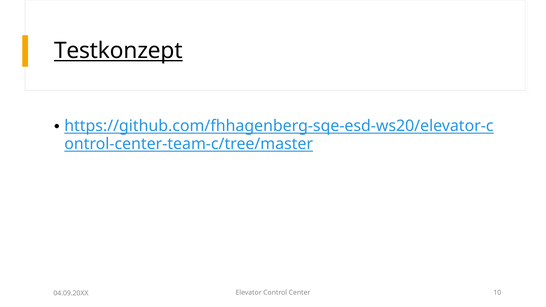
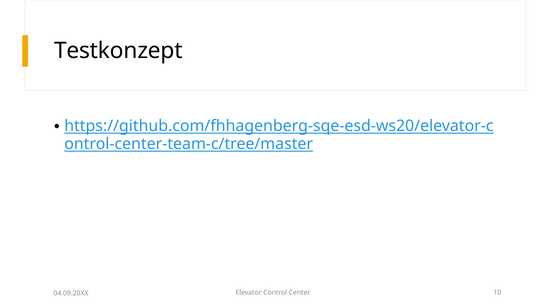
Testkonzept underline: present -> none (118, 51)
